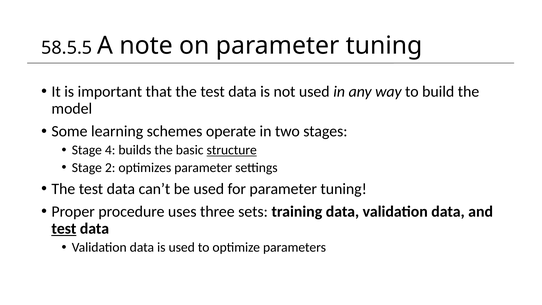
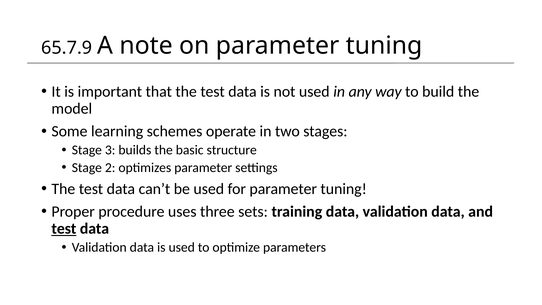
58.5.5: 58.5.5 -> 65.7.9 (67, 48)
4: 4 -> 3 (110, 150)
structure underline: present -> none (232, 150)
